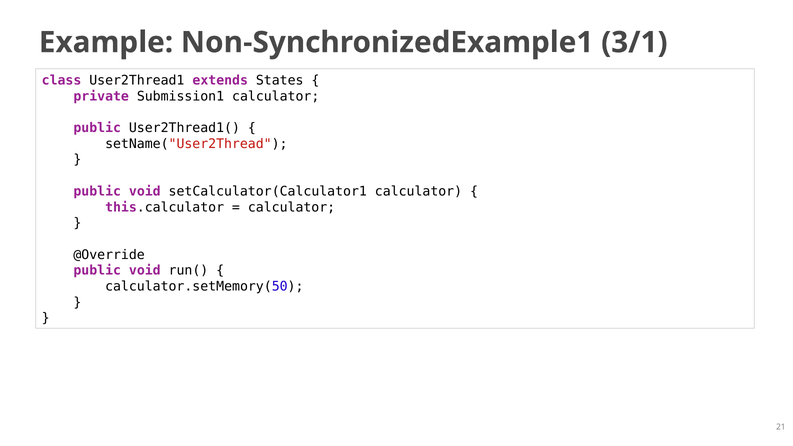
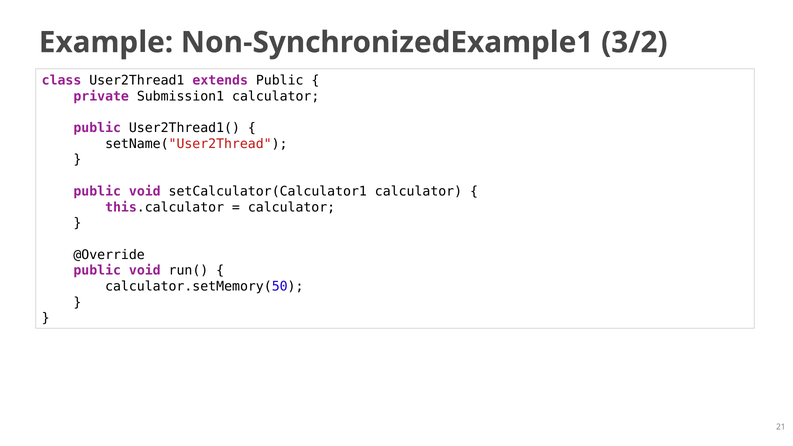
3/1: 3/1 -> 3/2 (634, 42)
extends States: States -> Public (280, 80)
